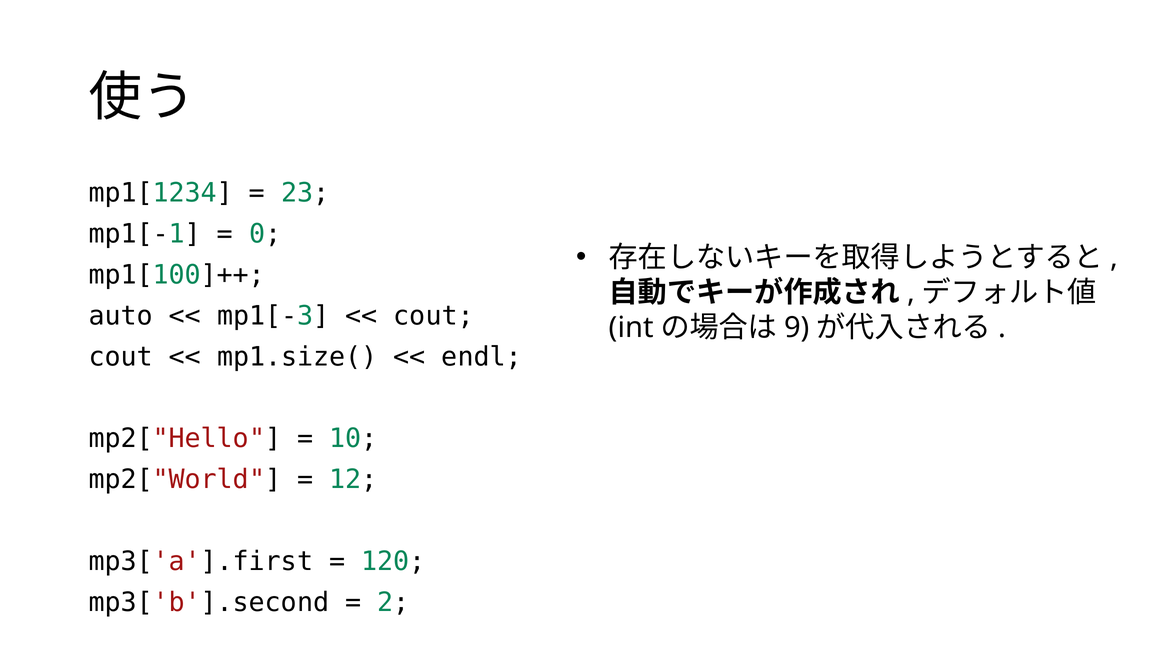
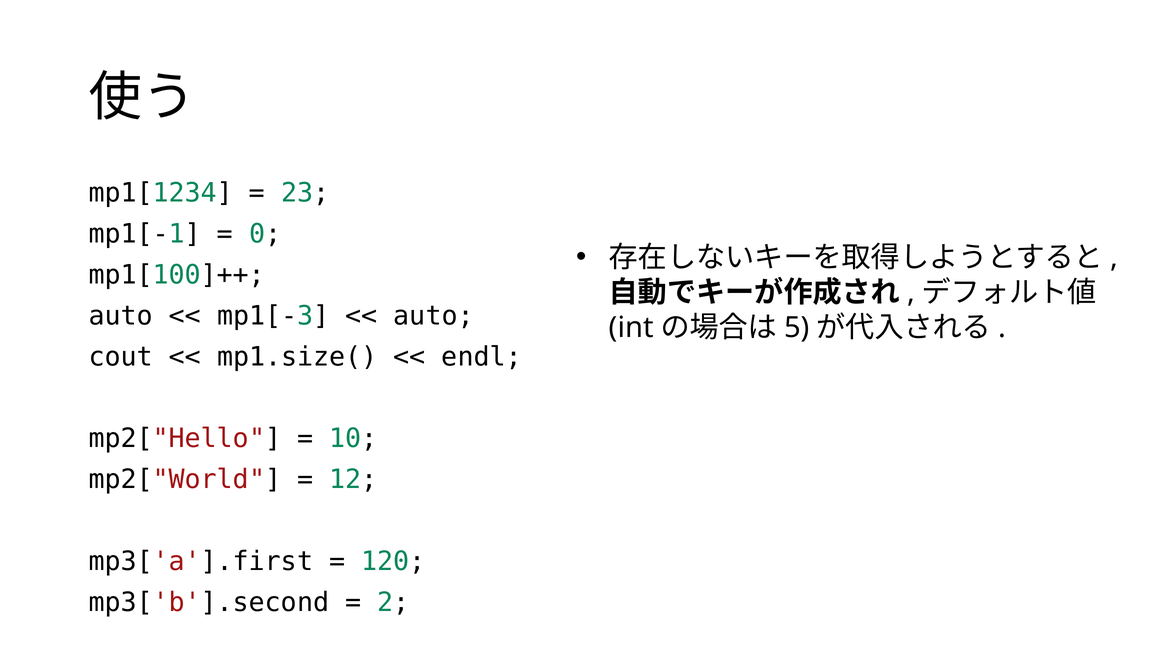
cout: cout -> auto (434, 316)
9: 9 -> 5 (797, 328)
